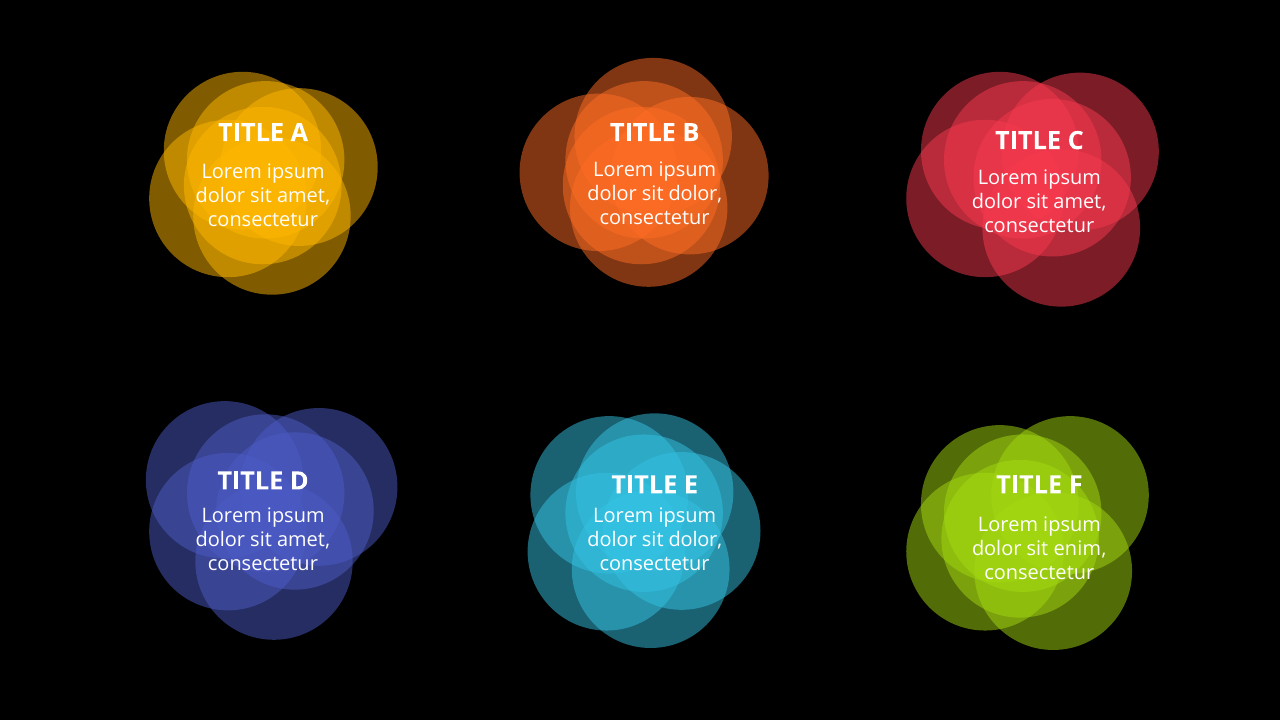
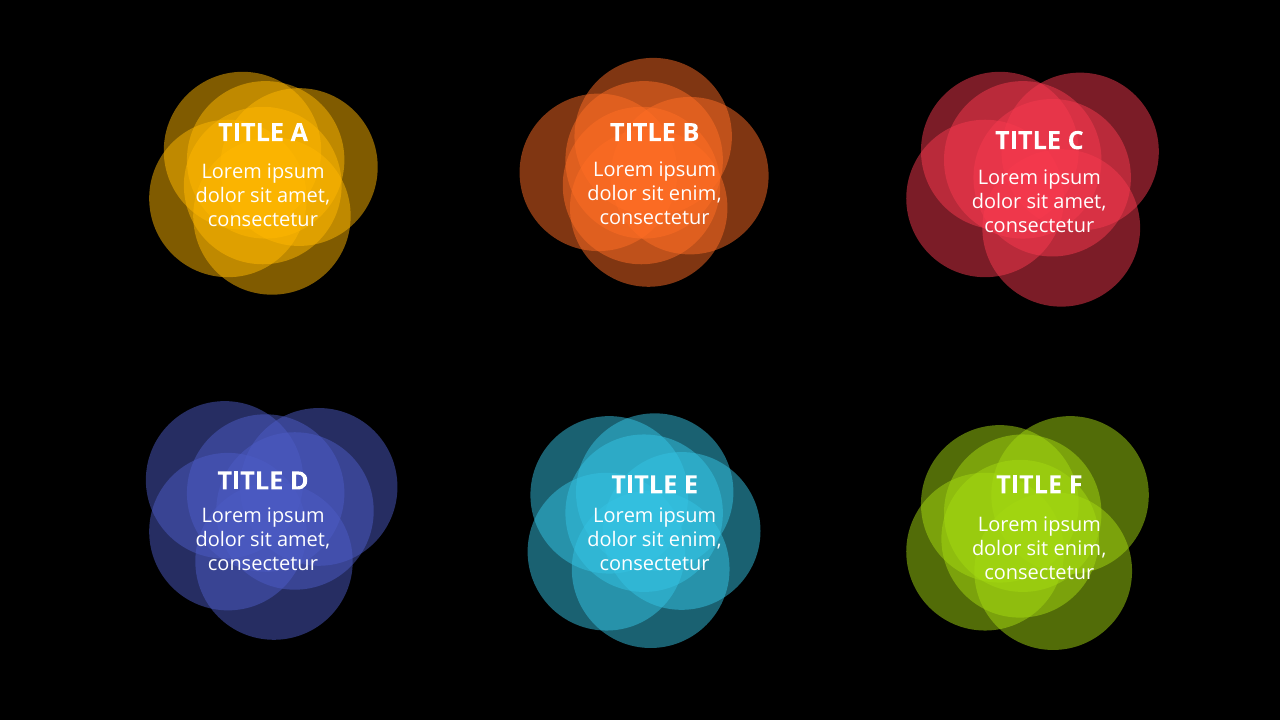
dolor: dolor -> enim (695, 193)
dolor: dolor -> enim (695, 540)
